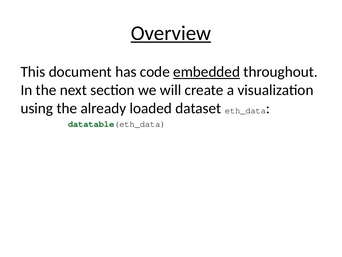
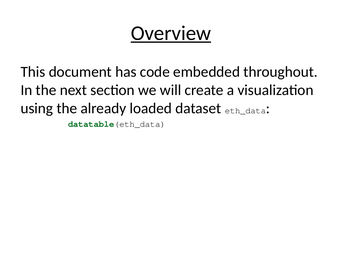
embedded underline: present -> none (207, 72)
